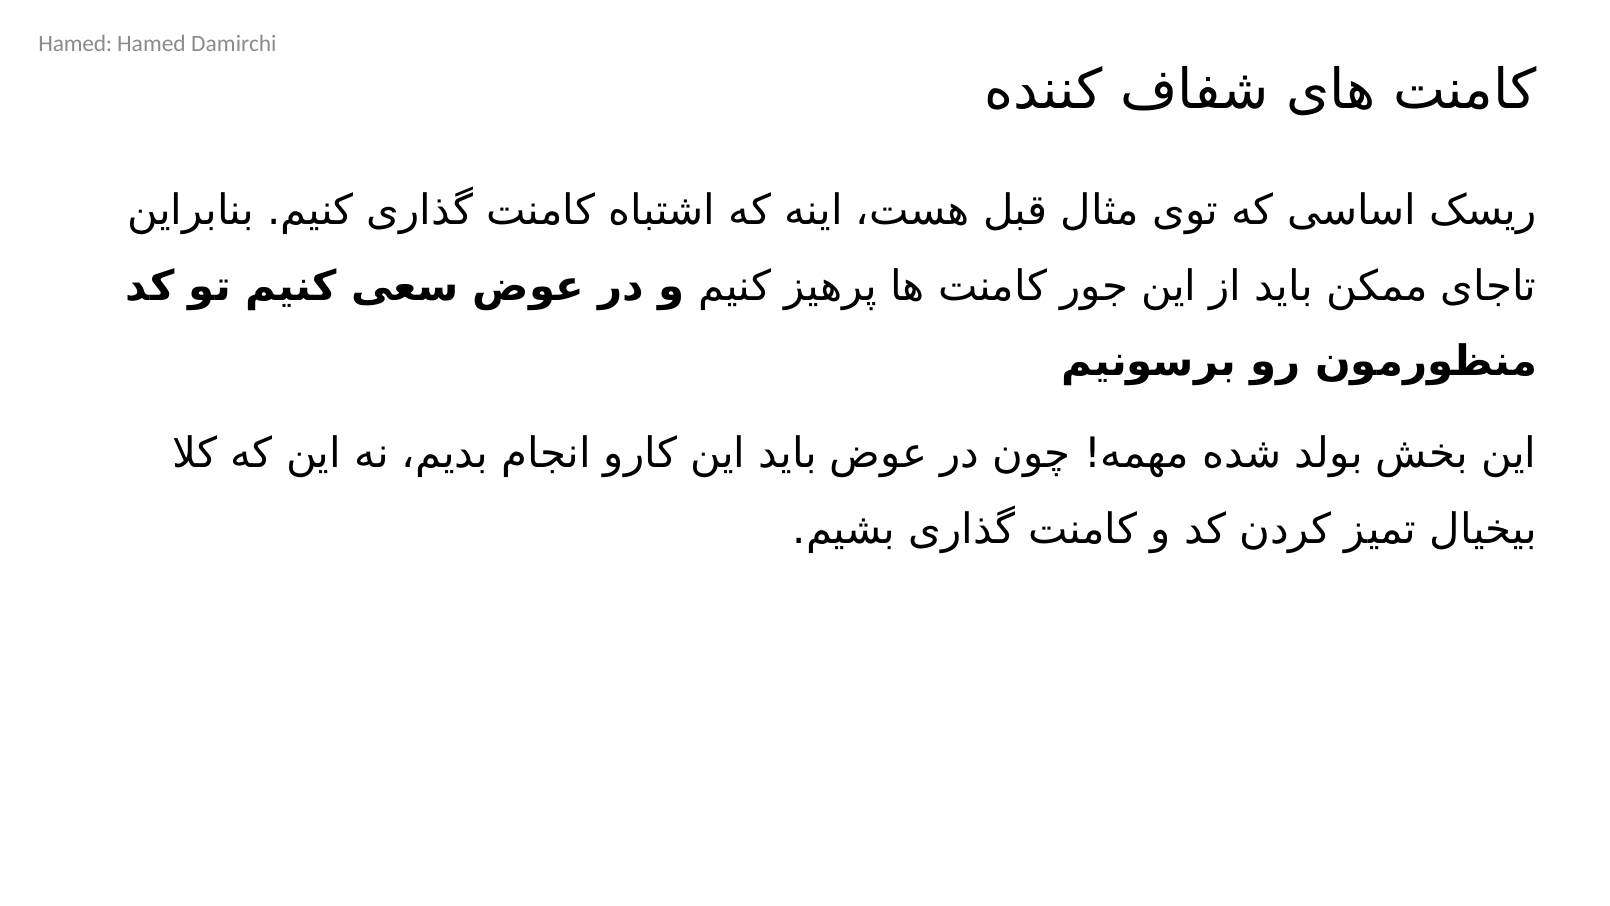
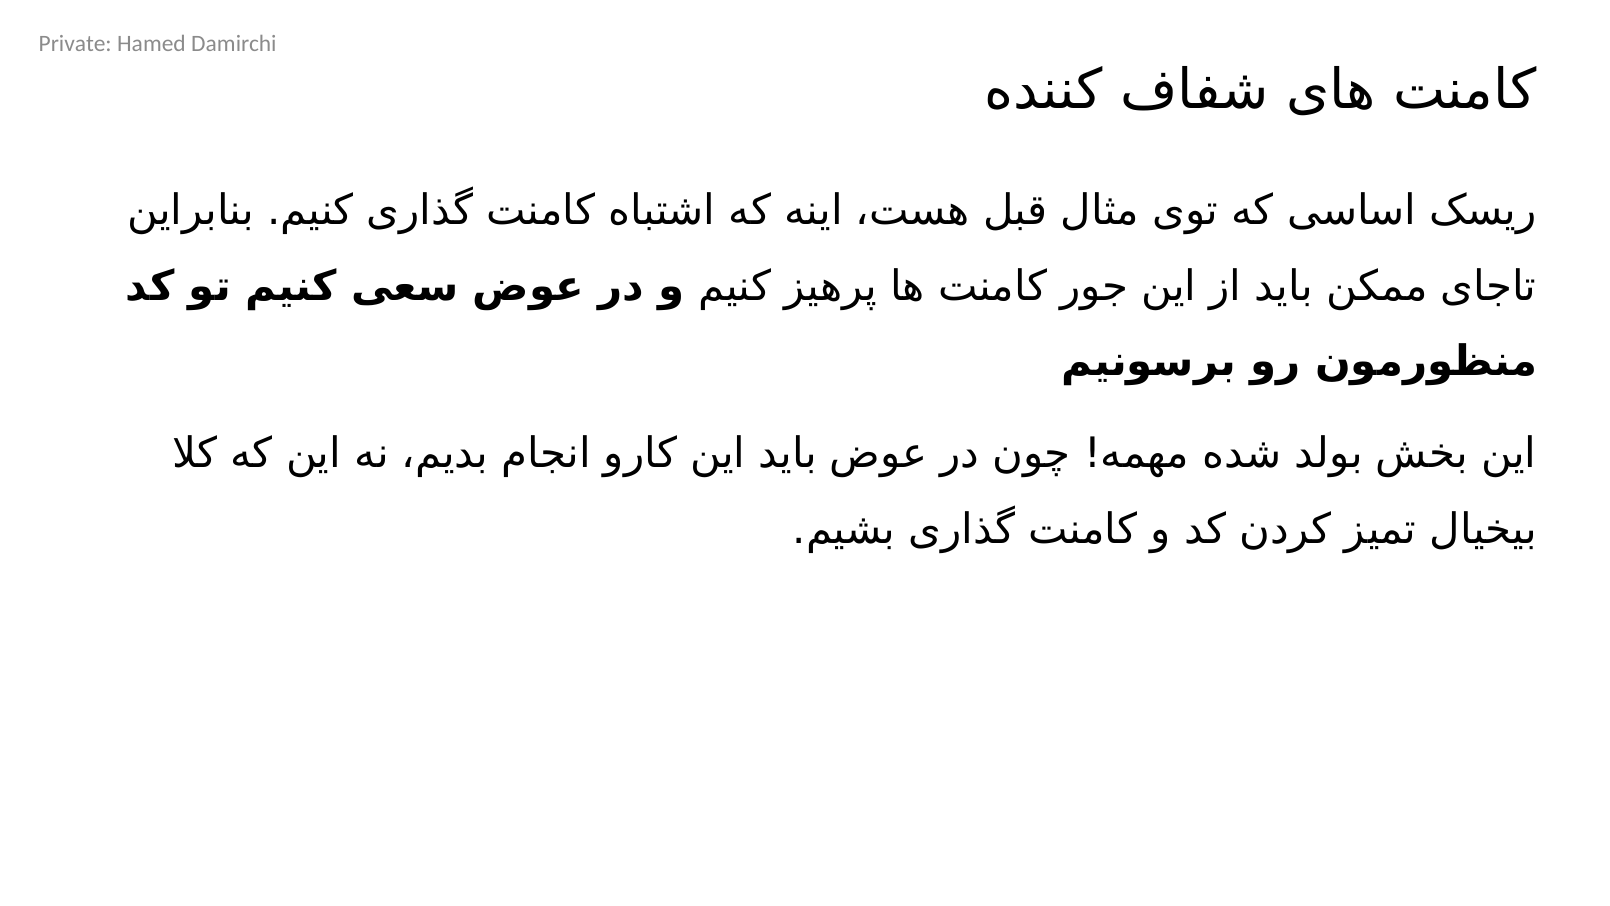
Hamed: Hamed -> Private (75, 44)
